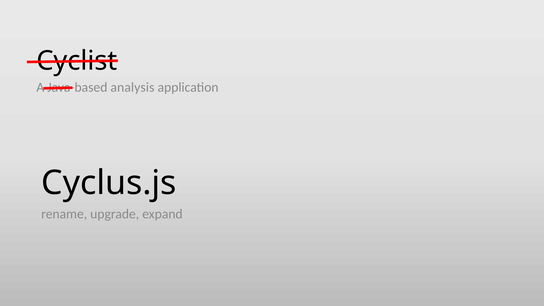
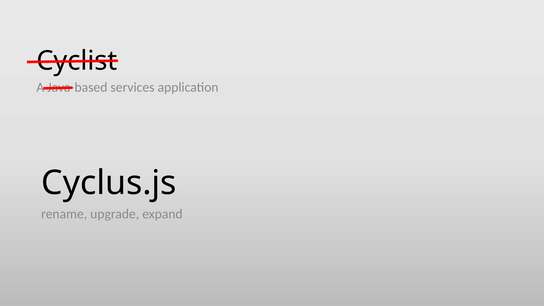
analysis: analysis -> services (132, 87)
